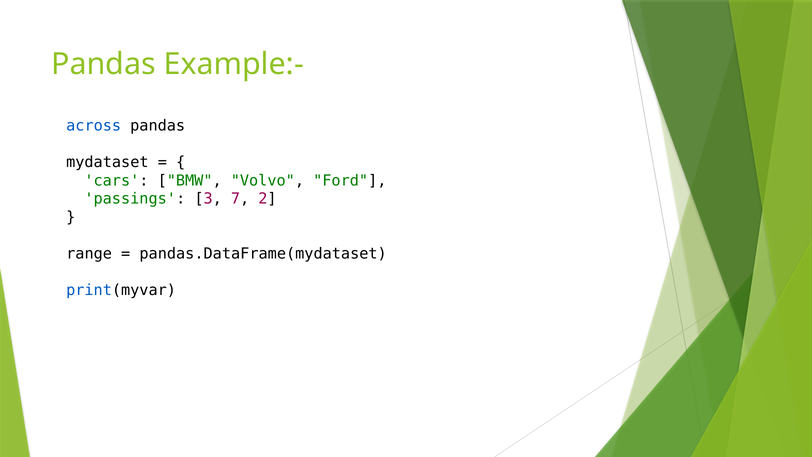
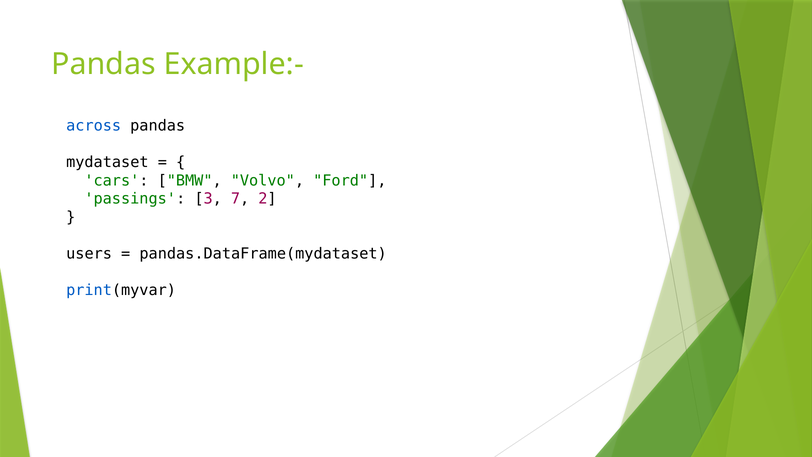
range: range -> users (89, 254)
